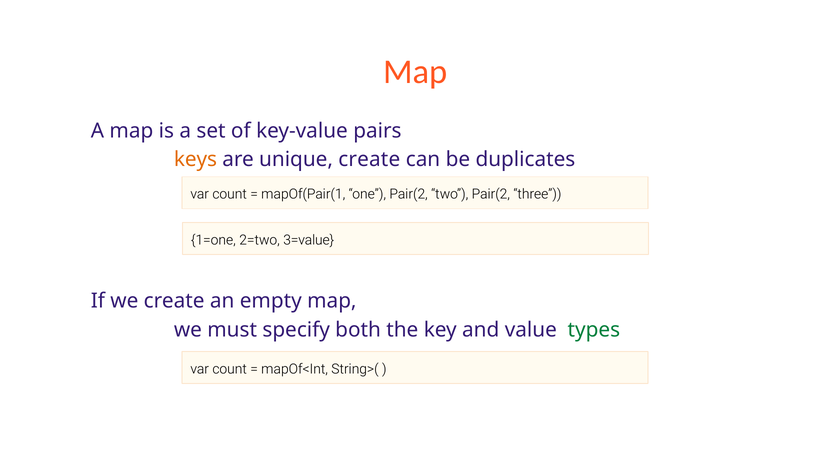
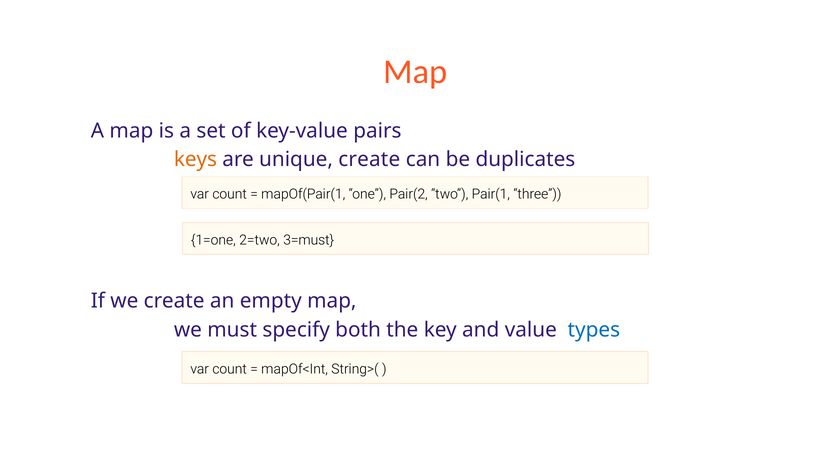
two Pair(2: Pair(2 -> Pair(1 (491, 194)
3=value: 3=value -> 3=must (309, 240)
types colour: green -> blue (594, 329)
